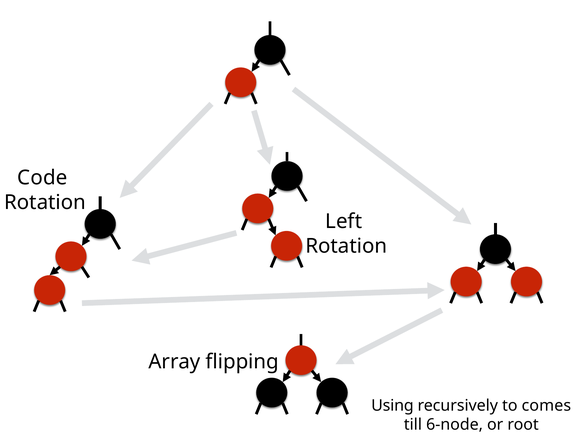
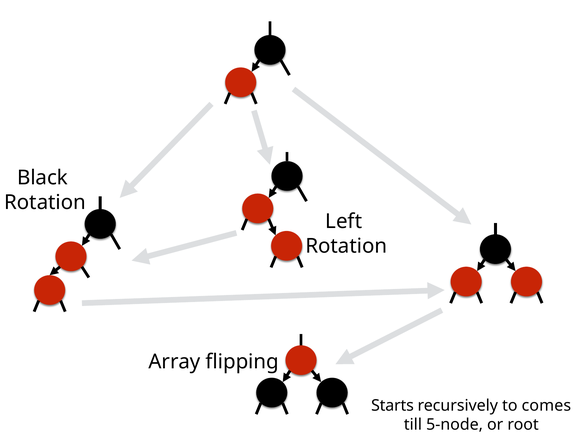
Code: Code -> Black (42, 178)
Using: Using -> Starts (392, 405)
6-node: 6-node -> 5-node (455, 425)
